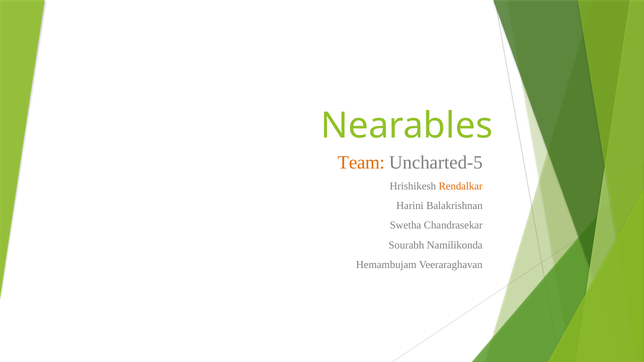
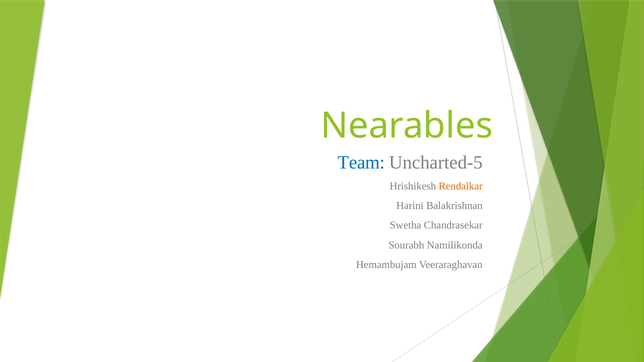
Team colour: orange -> blue (361, 163)
